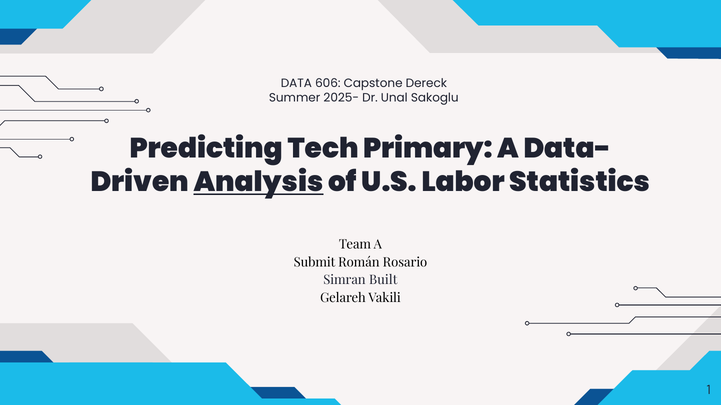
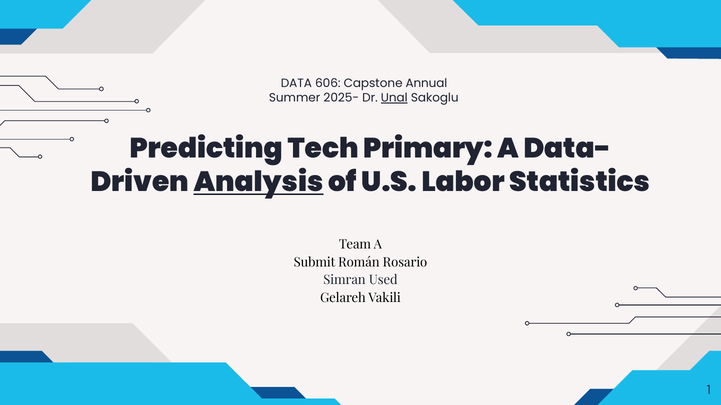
Dereck: Dereck -> Annual (426, 84)
Unal underline: none -> present (394, 98)
Built: Built -> Used (383, 281)
